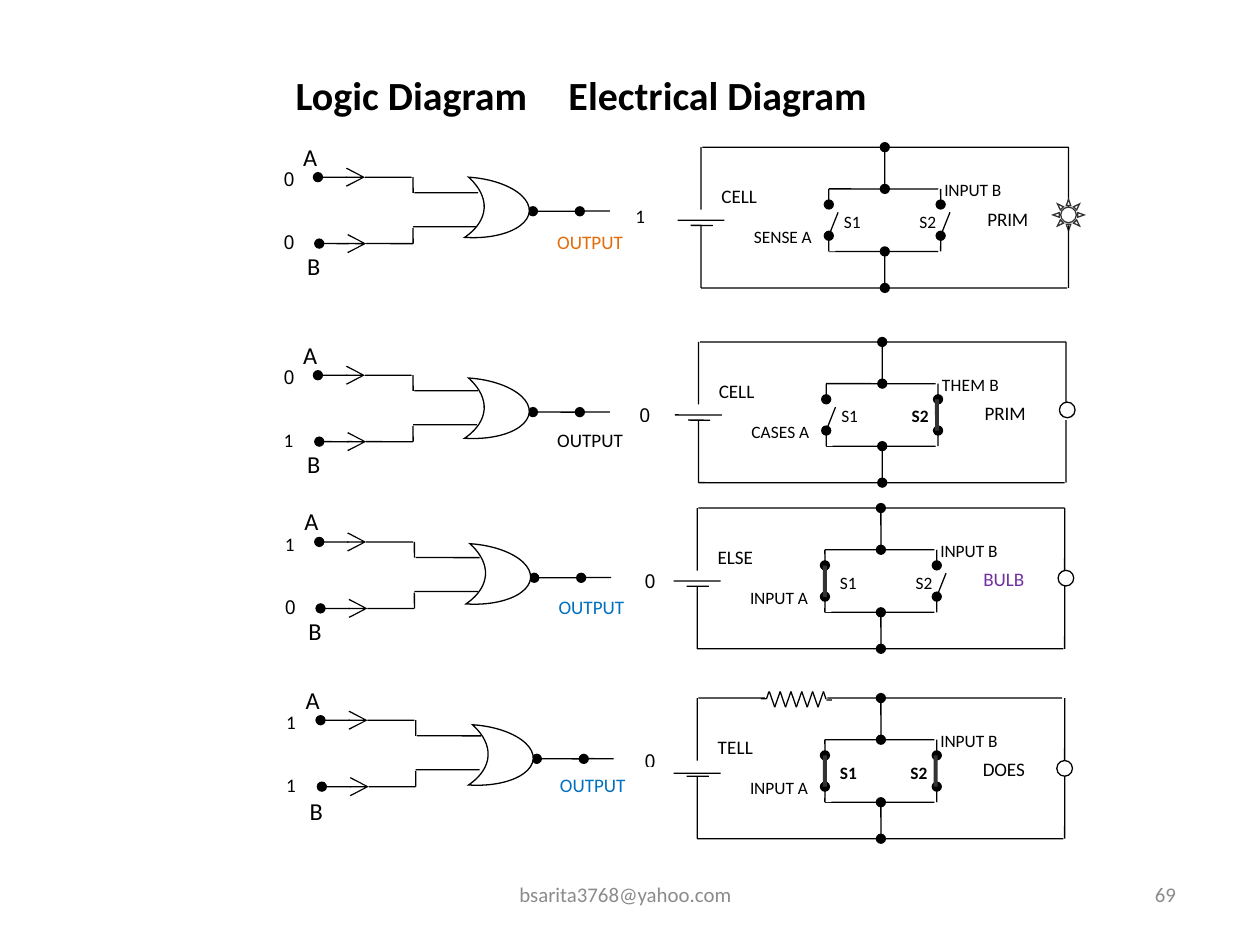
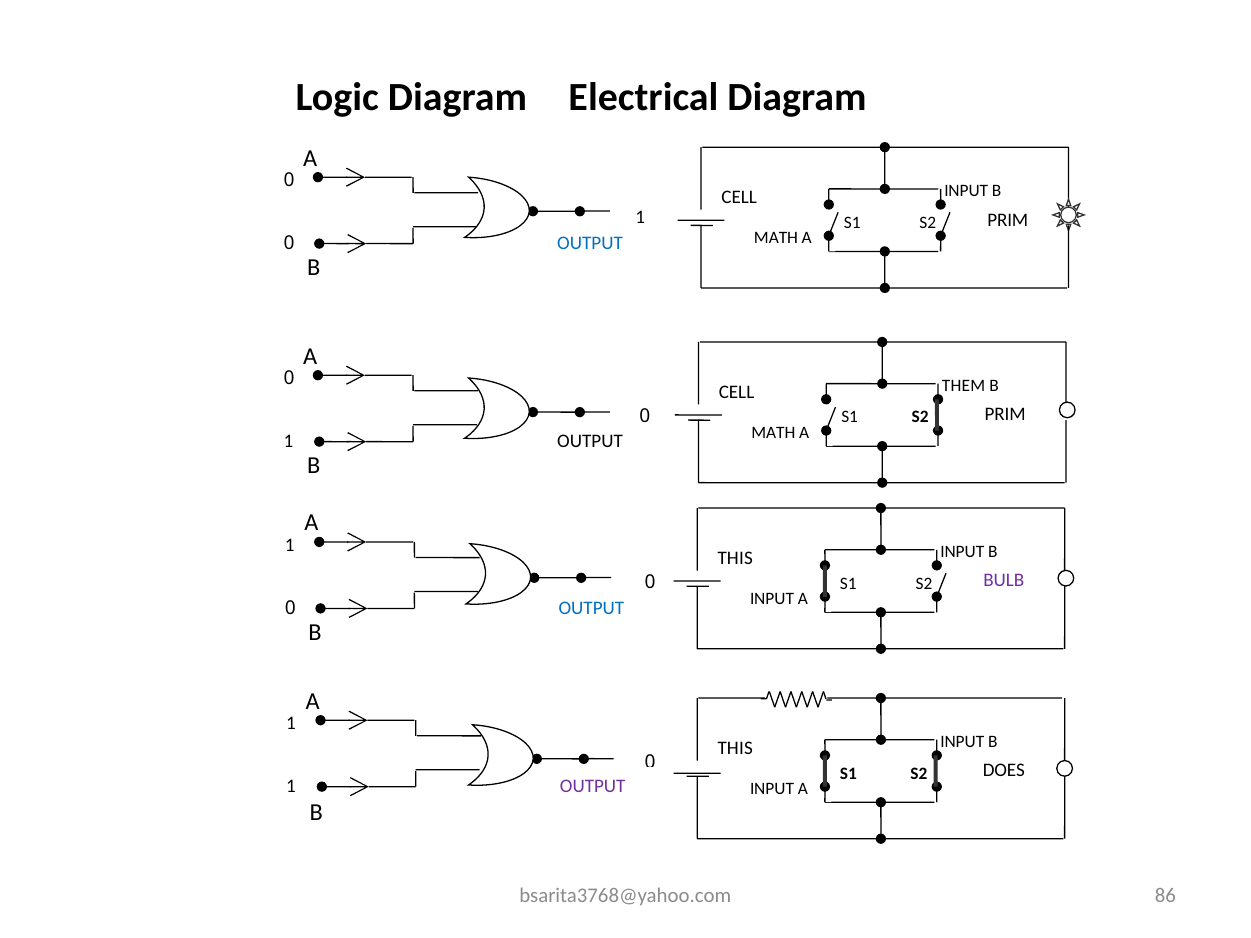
SENSE: SENSE -> MATH (776, 238)
OUTPUT colour: orange -> blue (590, 243)
CASES: CASES -> MATH (773, 433)
ELSE: ELSE -> THIS (735, 559)
TELL: TELL -> THIS (735, 749)
OUTPUT colour: blue -> purple (593, 786)
69: 69 -> 86 (1165, 896)
